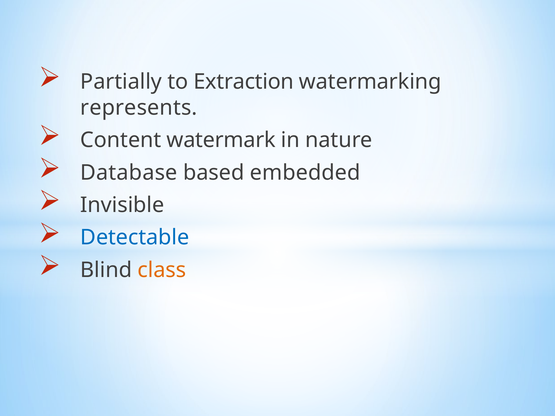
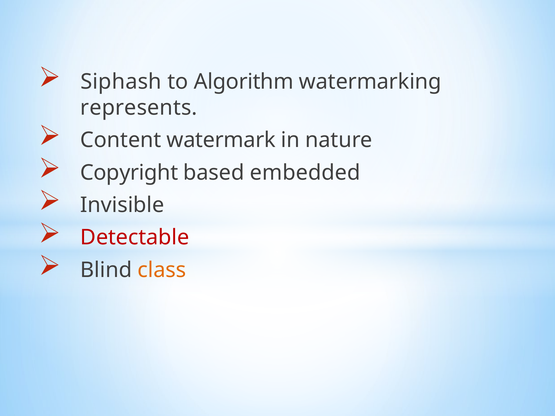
Partially: Partially -> Siphash (121, 82)
Extraction: Extraction -> Algorithm (244, 82)
Database: Database -> Copyright (129, 173)
Detectable colour: blue -> red (135, 238)
